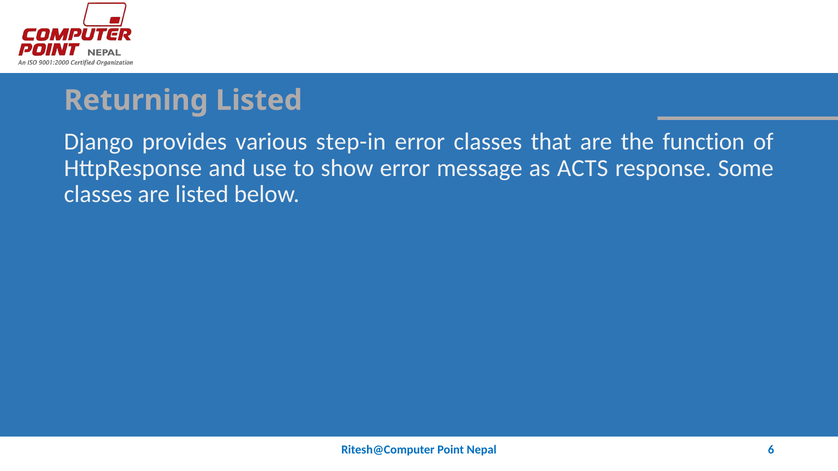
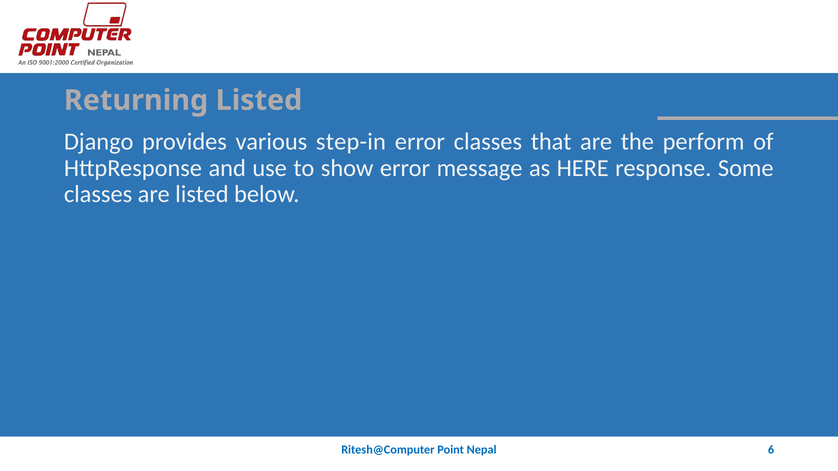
function: function -> perform (704, 142)
ACTS: ACTS -> HERE (583, 168)
